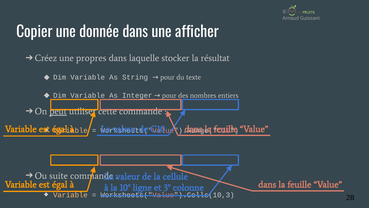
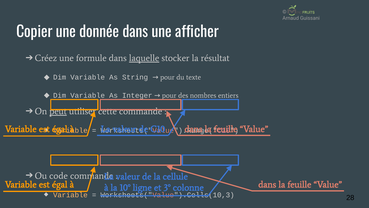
propres: propres -> formule (91, 58)
laquelle underline: none -> present (144, 58)
suite: suite -> code (59, 175)
